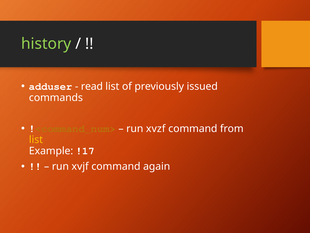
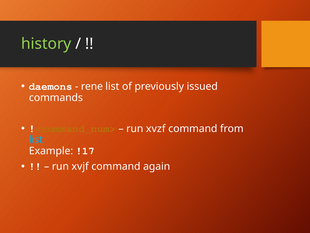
adduser: adduser -> daemons (51, 86)
read: read -> rene (92, 86)
list colour: yellow -> light blue (36, 140)
